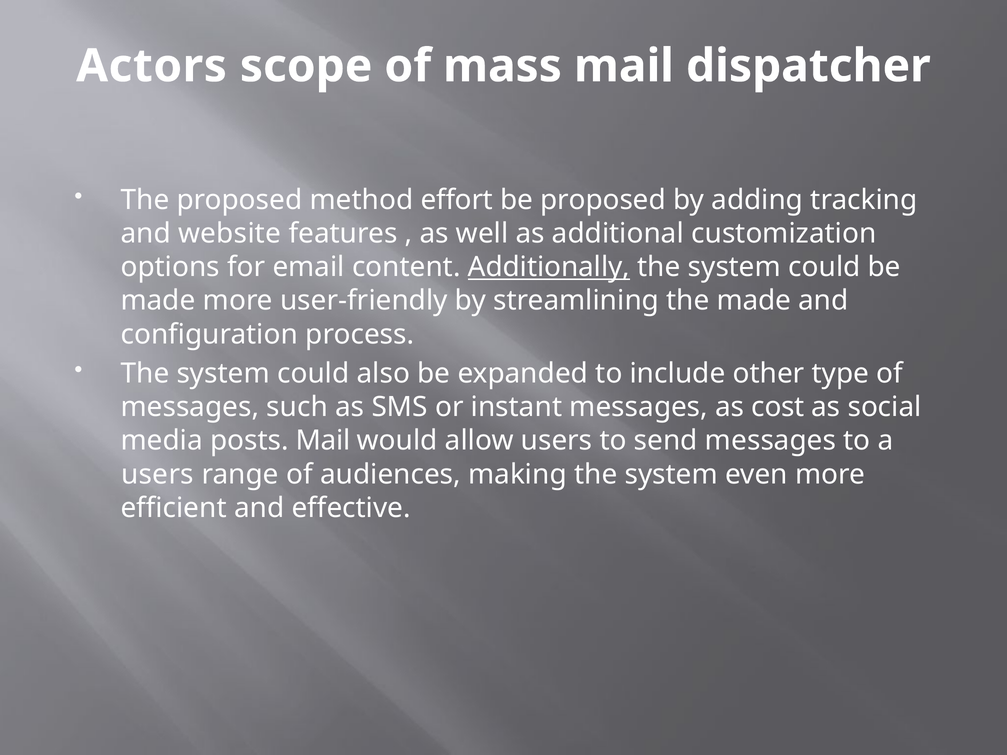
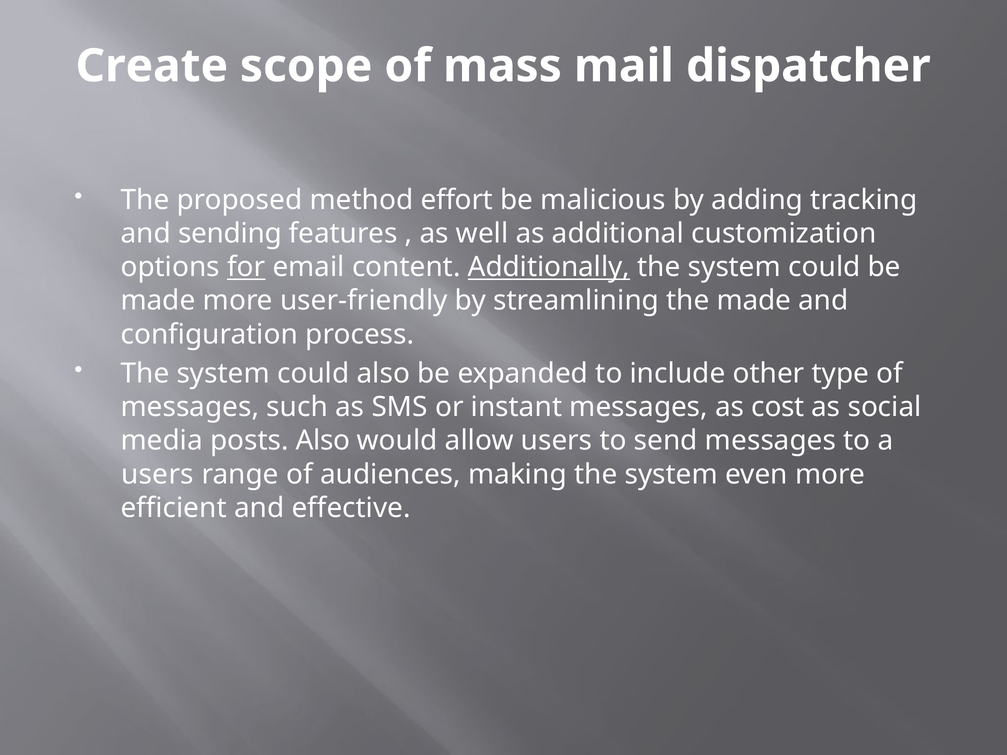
Actors: Actors -> Create (152, 66)
be proposed: proposed -> malicious (603, 200)
website: website -> sending (230, 234)
for underline: none -> present (246, 267)
posts Mail: Mail -> Also (323, 441)
